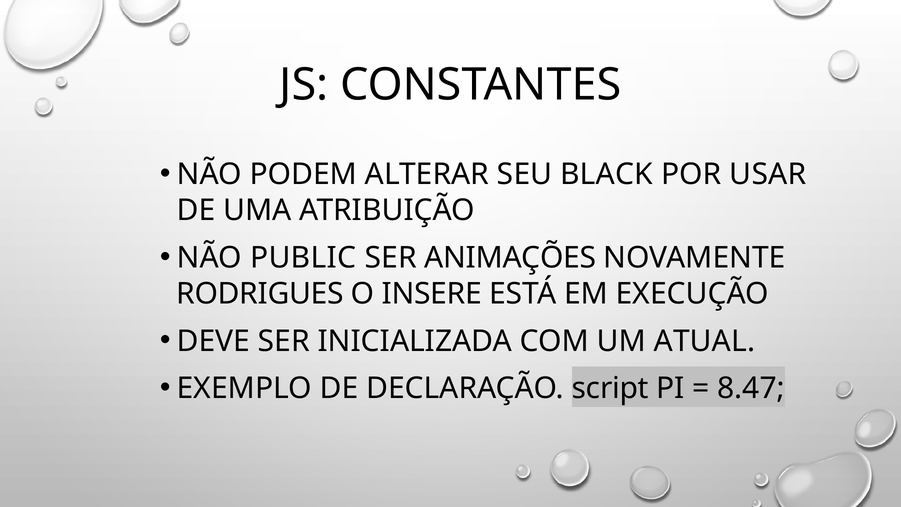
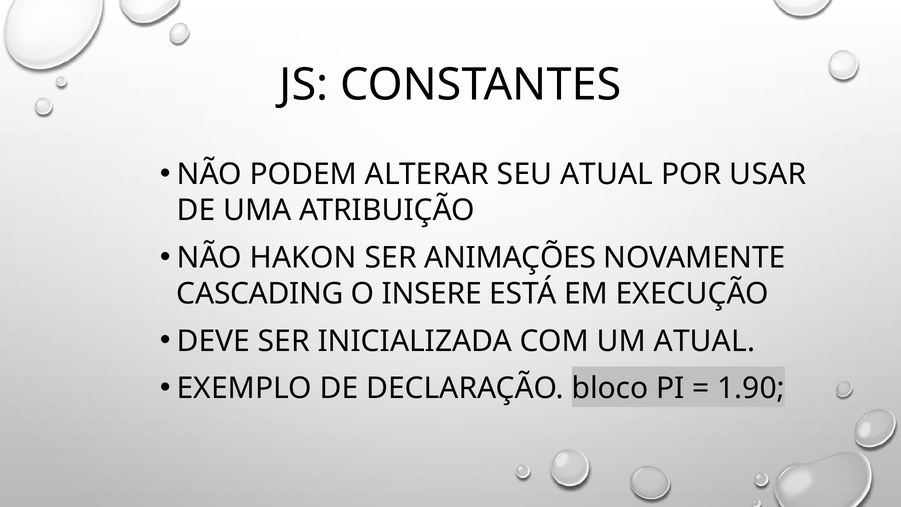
SEU BLACK: BLACK -> ATUAL (607, 174)
PUBLIC: PUBLIC -> HAKON (303, 258)
RODRIGUES: RODRIGUES -> CASCADING (260, 294)
script: script -> bloco (610, 388)
8.47: 8.47 -> 1.90 (751, 388)
